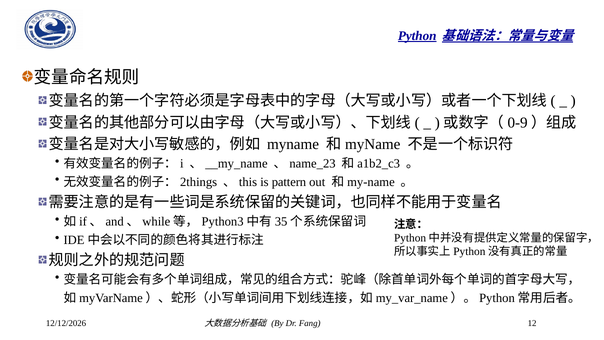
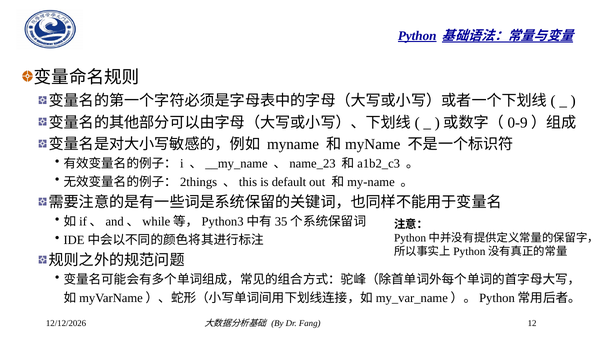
pattern: pattern -> default (289, 182)
